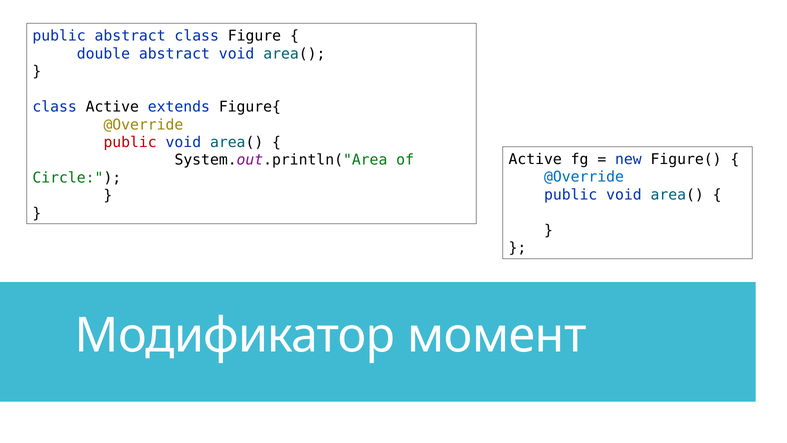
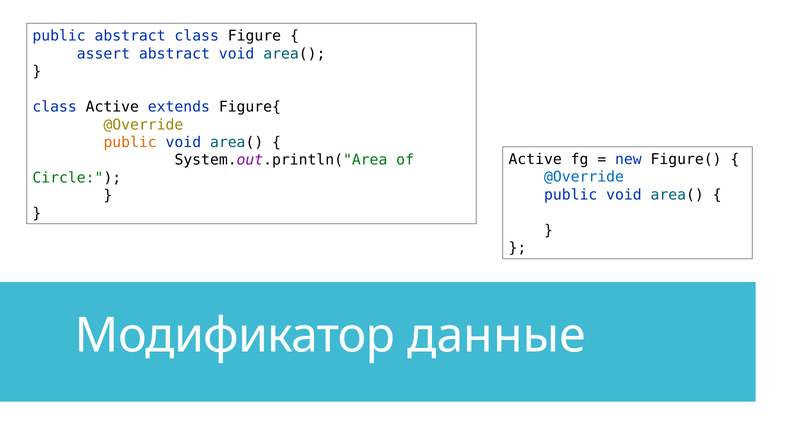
double: double -> assert (103, 54)
public colour: red -> orange (130, 142)
момент: момент -> данные (497, 336)
